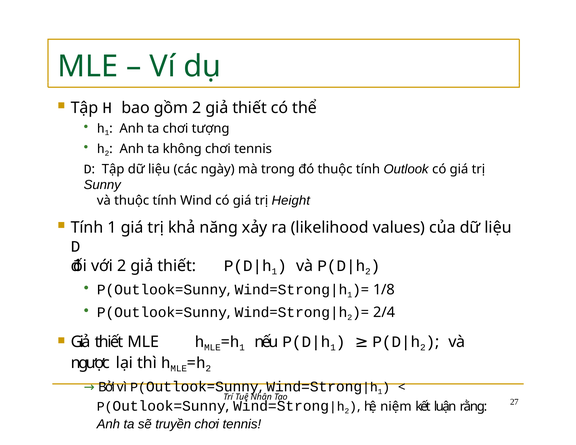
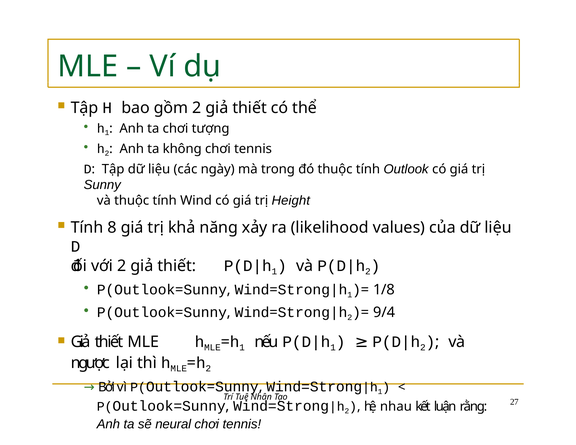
Tính 1: 1 -> 8 (112, 228)
2/4: 2/4 -> 9/4 (384, 312)
niệm: niệm -> nhau (396, 407)
truyền: truyền -> neural (173, 424)
